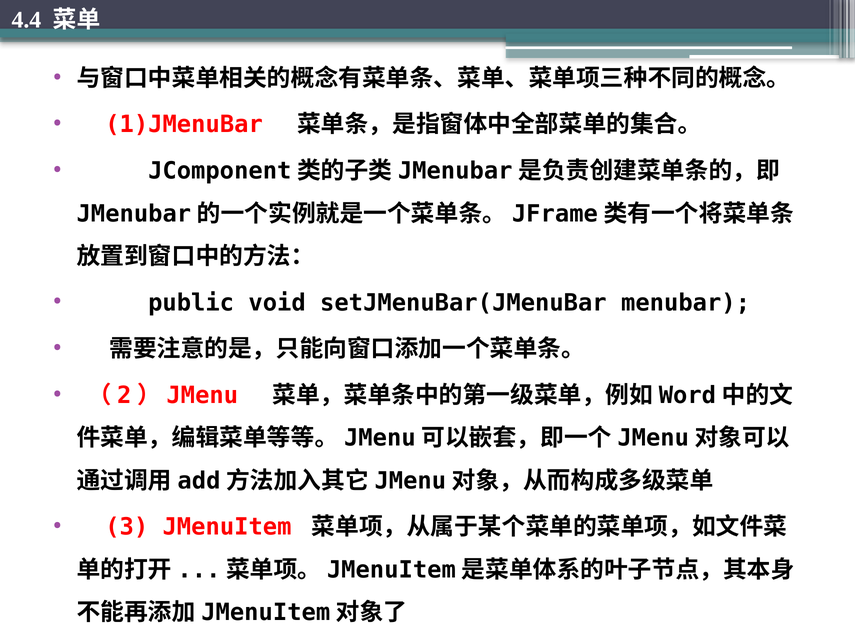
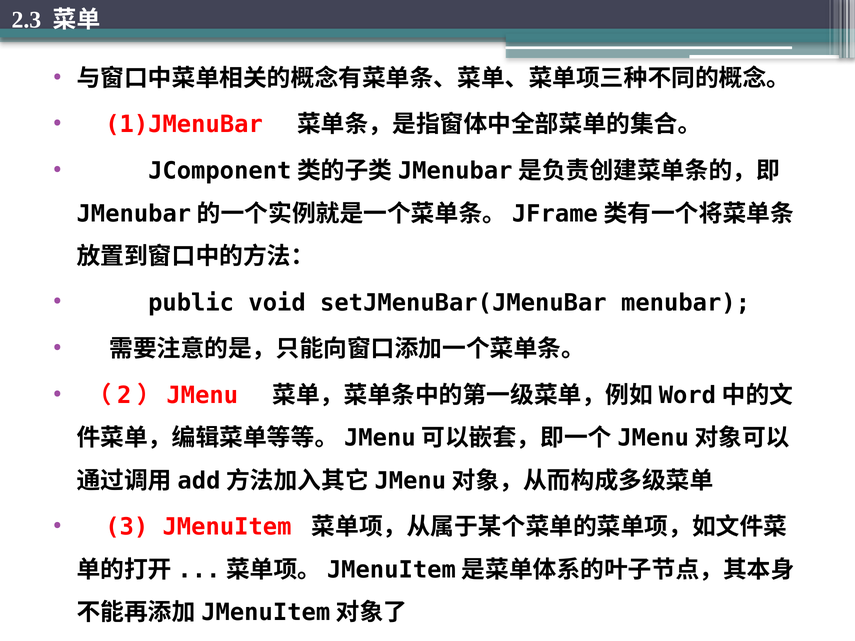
4.4: 4.4 -> 2.3 (26, 20)
